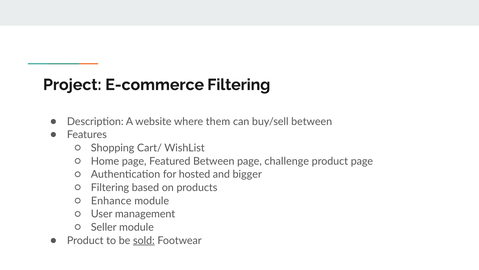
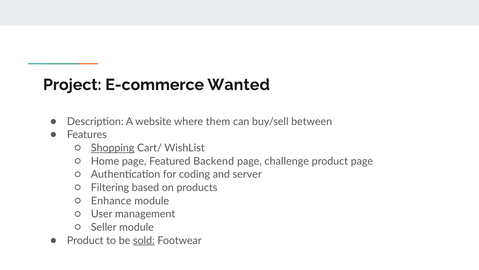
E-commerce Filtering: Filtering -> Wanted (239, 85)
Shopping underline: none -> present (113, 148)
Featured Between: Between -> Backend (214, 161)
hosted: hosted -> coding (194, 174)
bigger: bigger -> server (247, 174)
